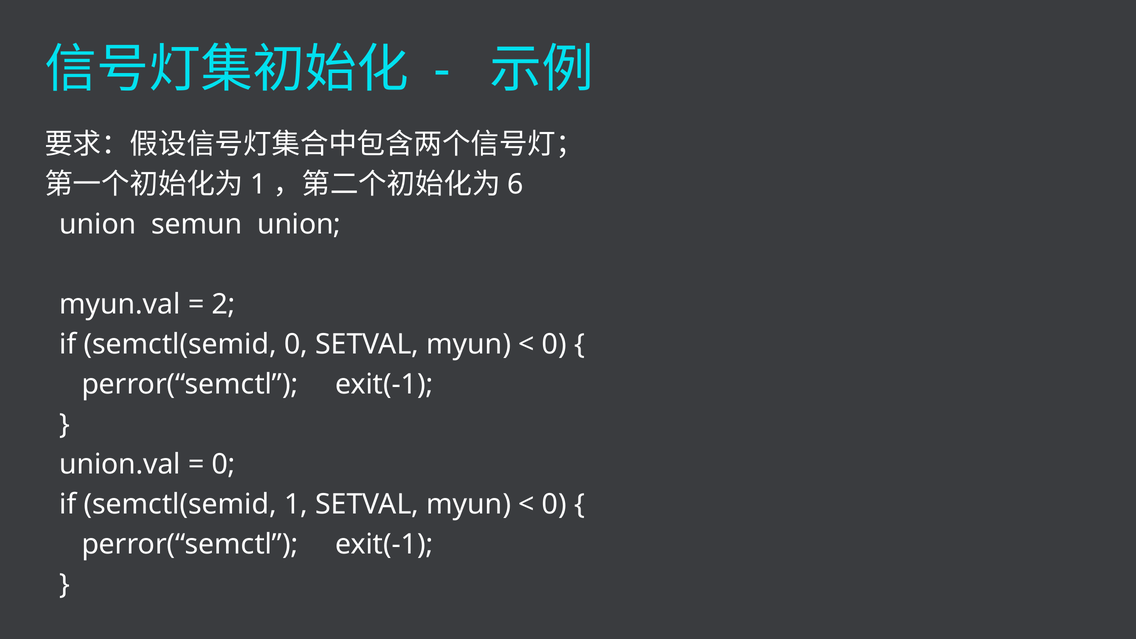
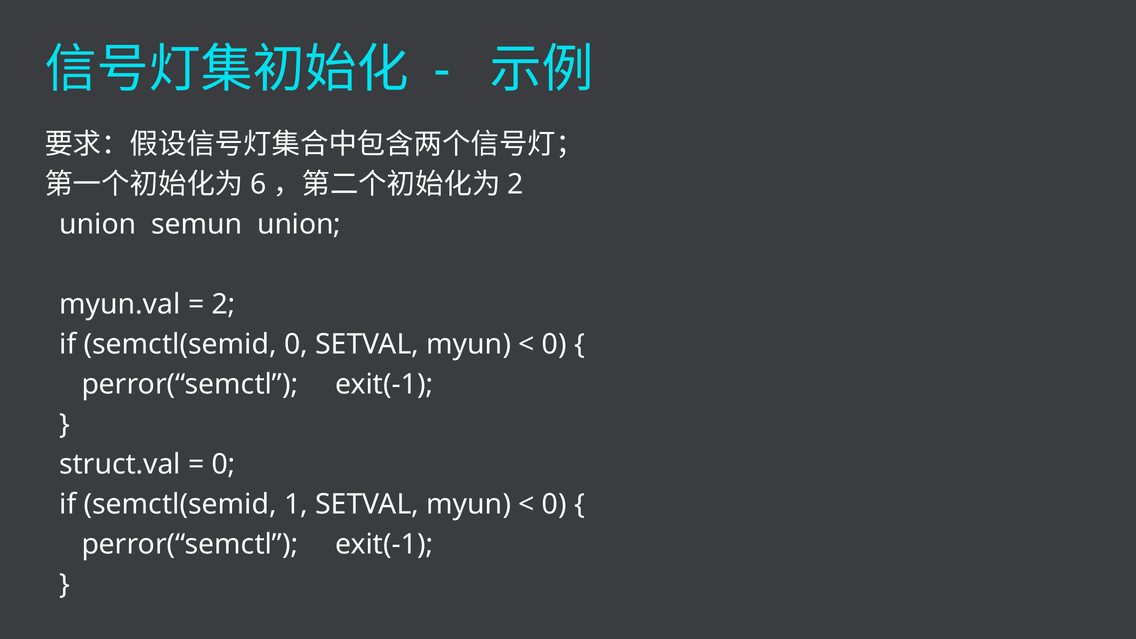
1: 1 -> 6 (258, 184)
6: 6 -> 2 (515, 184)
union.val: union.val -> struct.val (120, 464)
